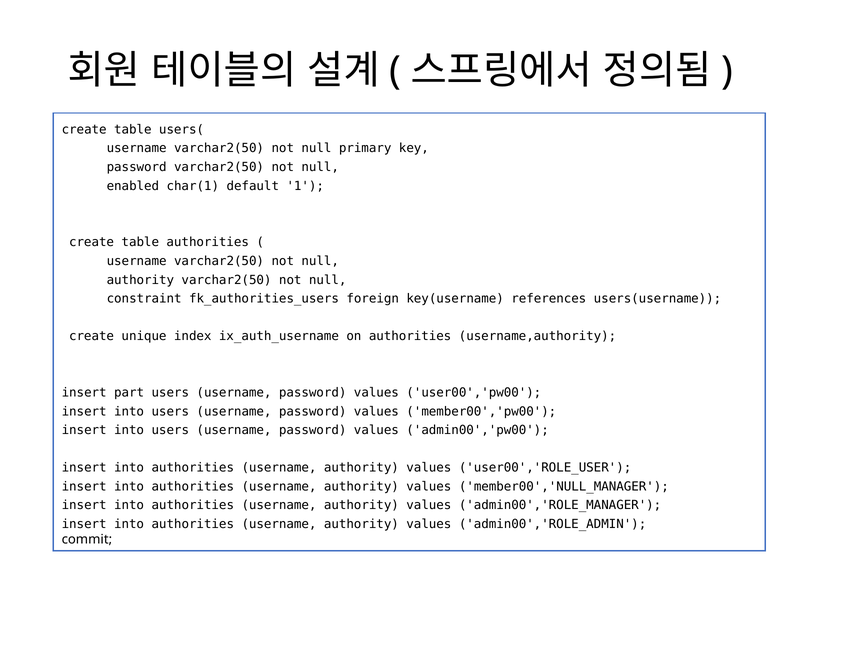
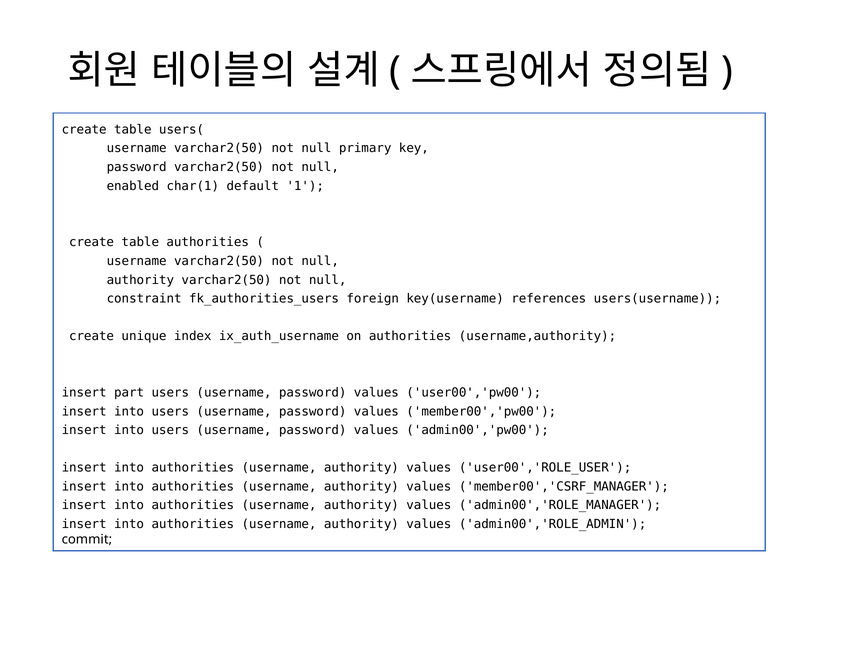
member00','NULL_MANAGER: member00','NULL_MANAGER -> member00','CSRF_MANAGER (564, 487)
